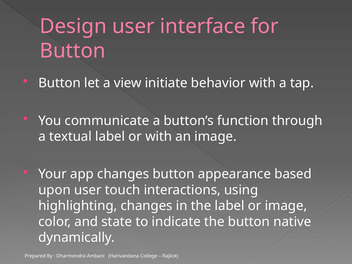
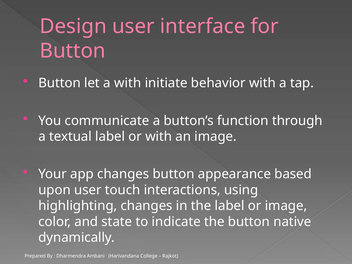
a view: view -> with (128, 83)
